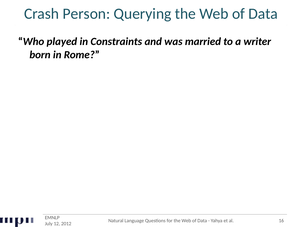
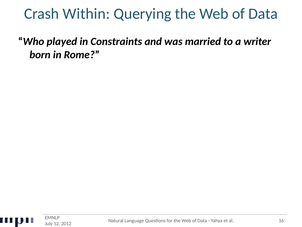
Person: Person -> Within (86, 14)
